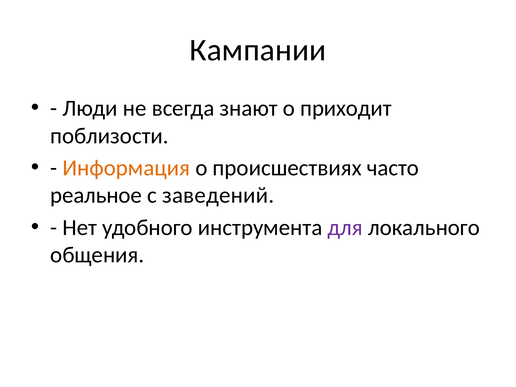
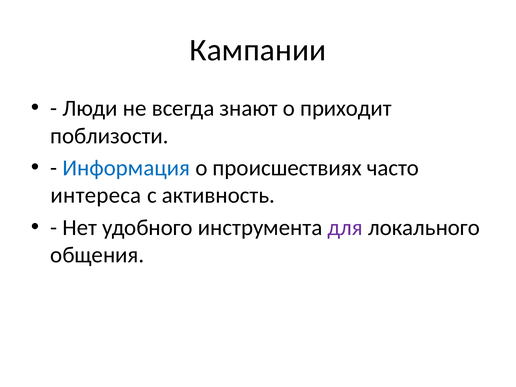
Информация colour: orange -> blue (126, 168)
реальное: реальное -> интереса (96, 195)
заведений: заведений -> активность (218, 195)
